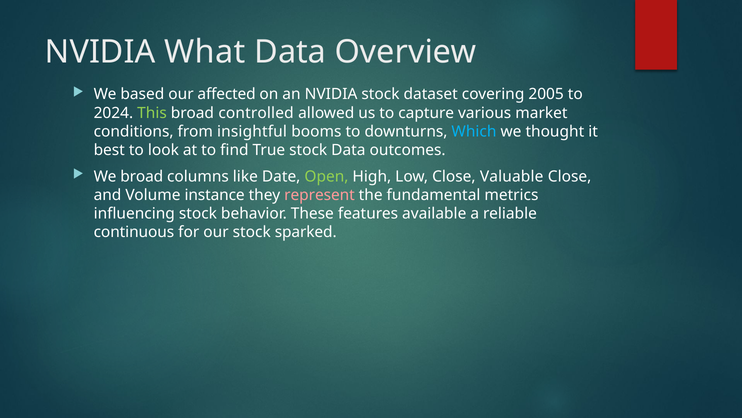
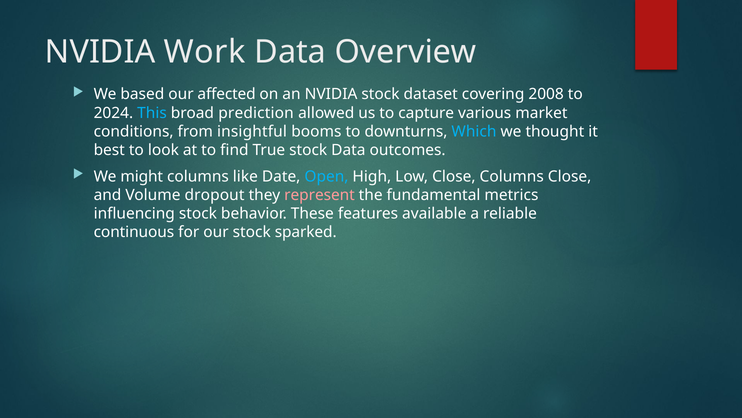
What: What -> Work (205, 52)
2005: 2005 -> 2008 (546, 94)
This colour: light green -> light blue (152, 113)
controlled: controlled -> prediction (256, 113)
We broad: broad -> might (142, 176)
Open colour: light green -> light blue (326, 176)
Close Valuable: Valuable -> Columns (512, 176)
instance: instance -> dropout (215, 195)
